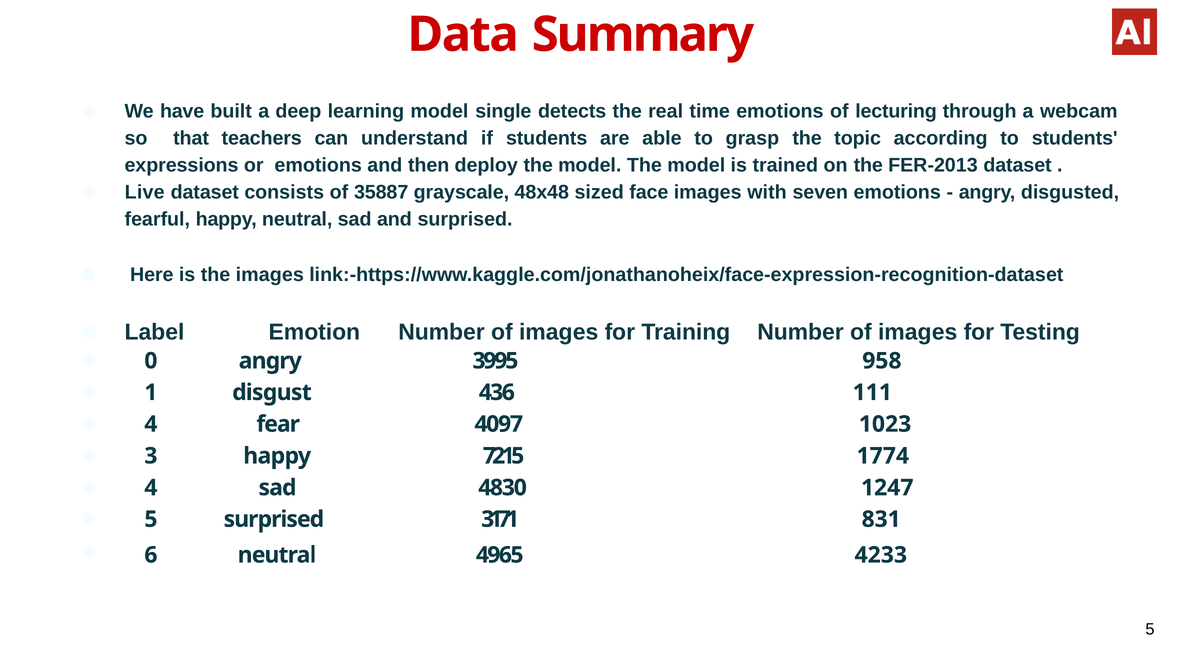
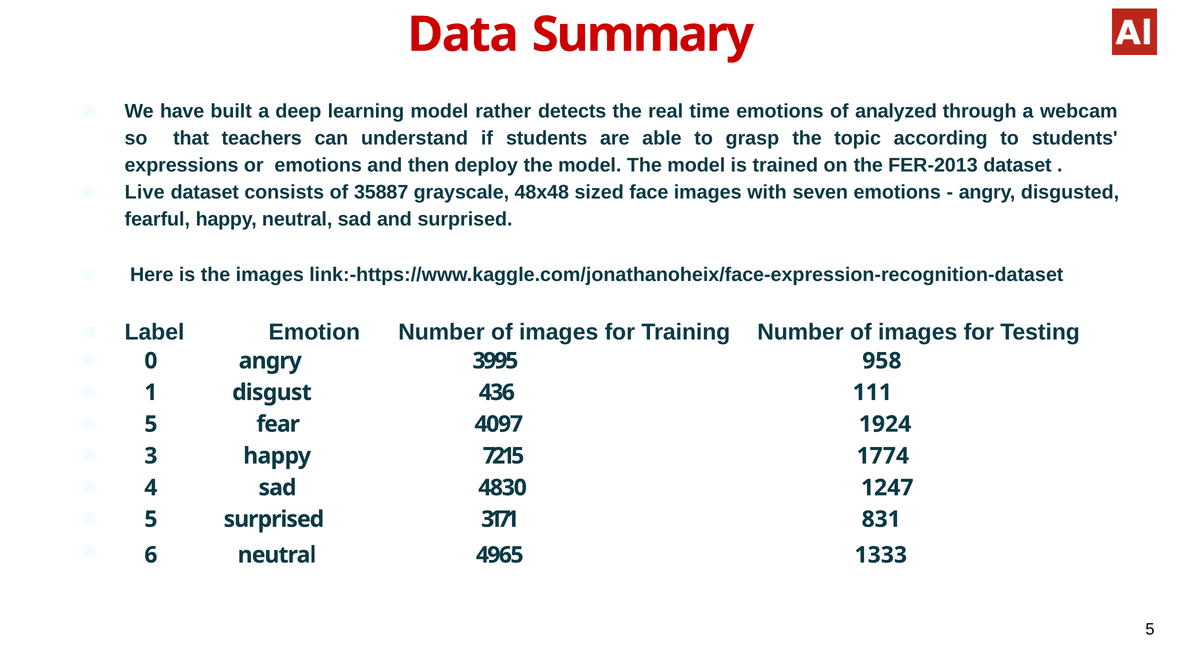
single: single -> rather (503, 111)
lecturing: lecturing -> analyzed (896, 111)
4: 4 -> 5 (151, 424)
1023: 1023 -> 1924 (885, 424)
4233: 4233 -> 1333 (881, 555)
